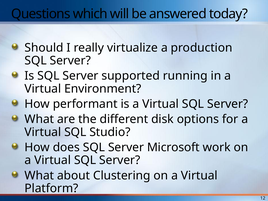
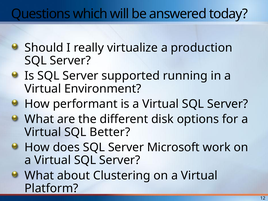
Studio: Studio -> Better (110, 132)
